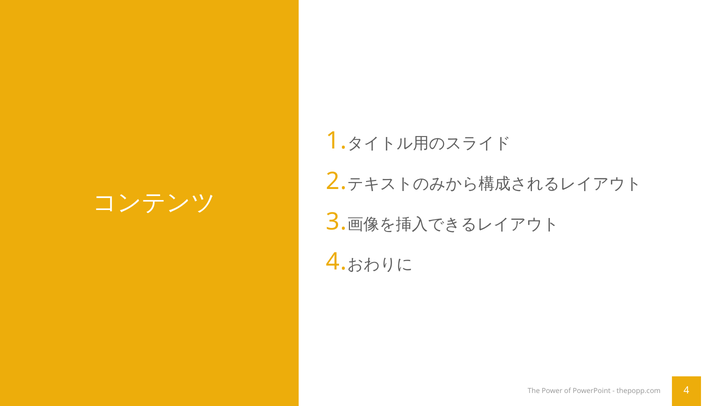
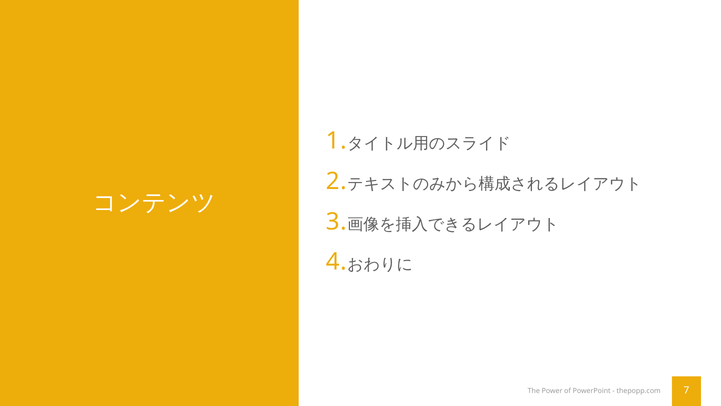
thepopp.com 4: 4 -> 7 (686, 390)
